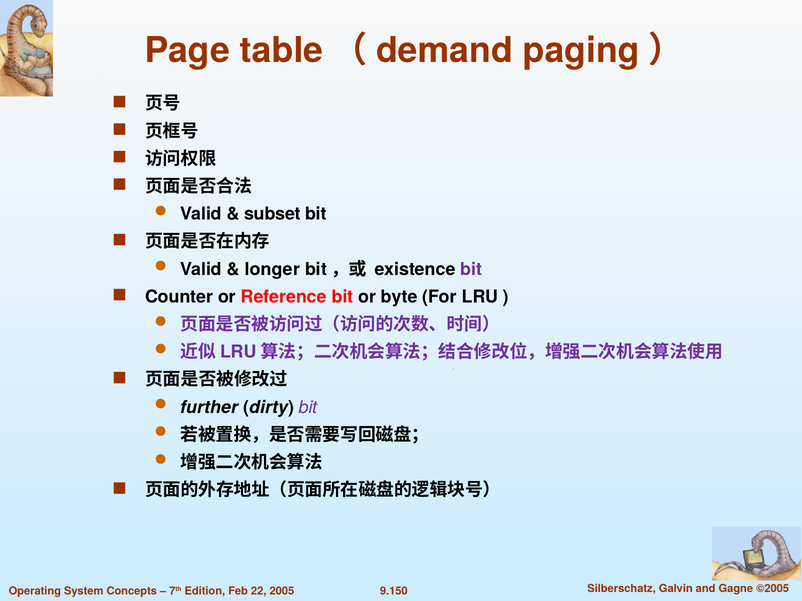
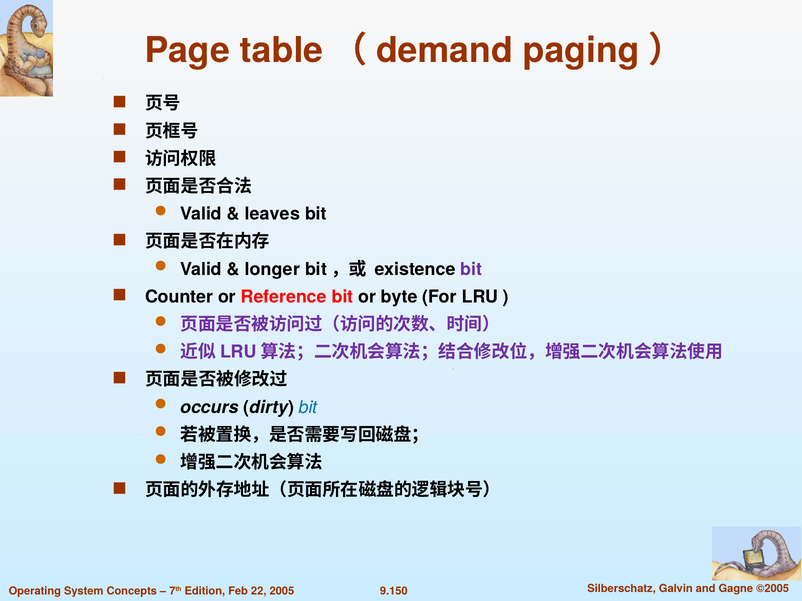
subset: subset -> leaves (272, 214)
further: further -> occurs (209, 408)
bit colour: purple -> blue (308, 408)
